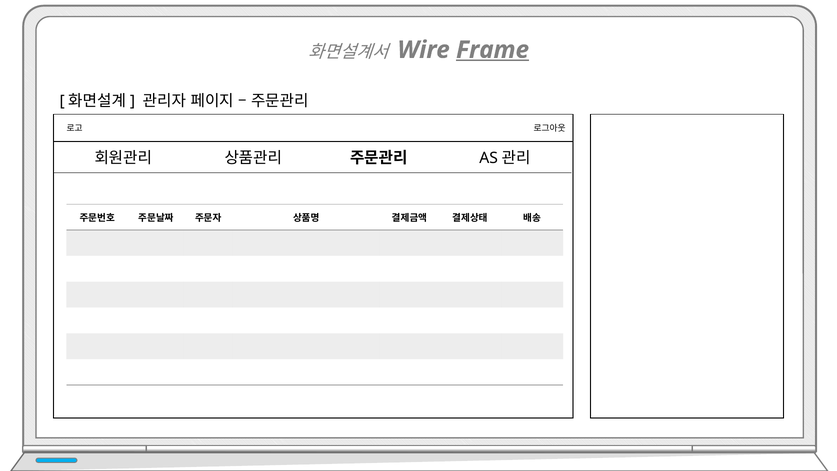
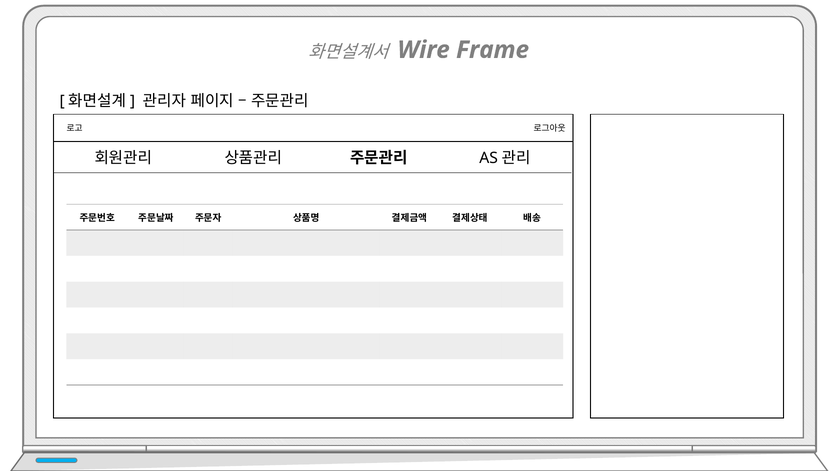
Frame underline: present -> none (493, 50)
